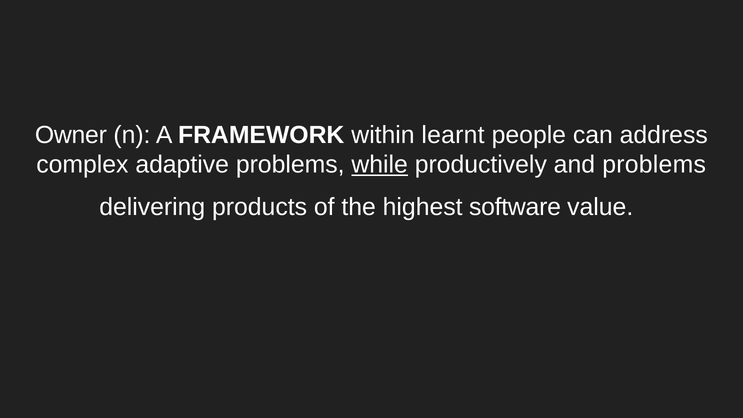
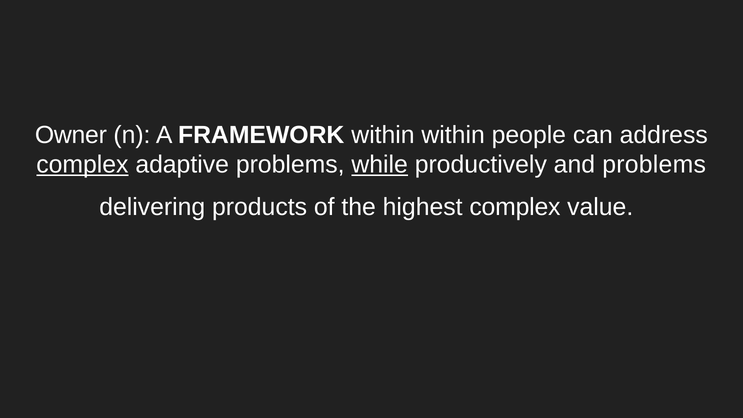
within learnt: learnt -> within (453, 135)
complex underline: none -> present (82, 165)
highest software: software -> complex (515, 207)
